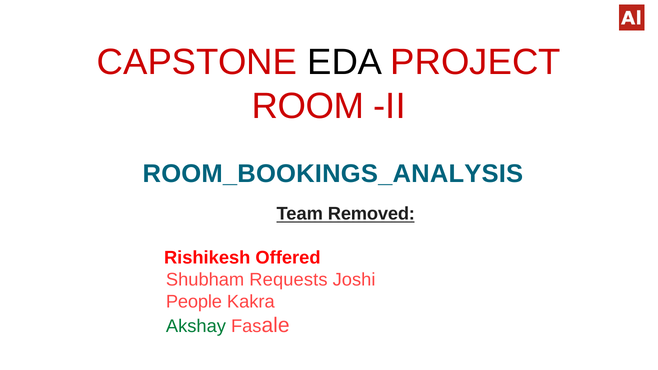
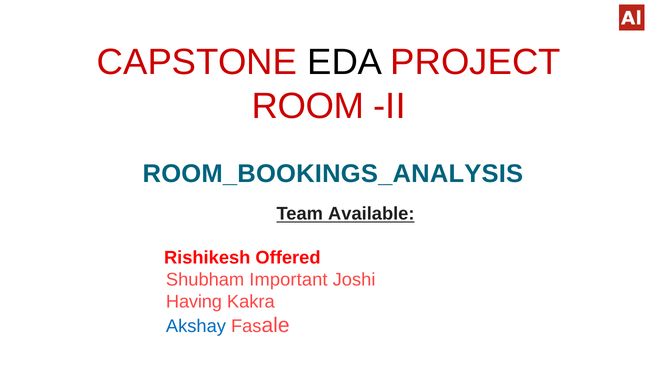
Removed: Removed -> Available (371, 214)
Requests: Requests -> Important (288, 280)
People: People -> Having (194, 302)
Akshay colour: green -> blue (196, 326)
